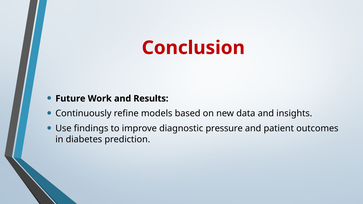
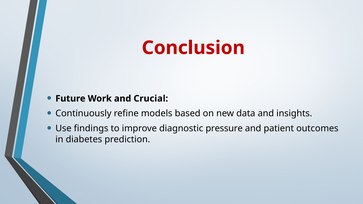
Results: Results -> Crucial (151, 99)
